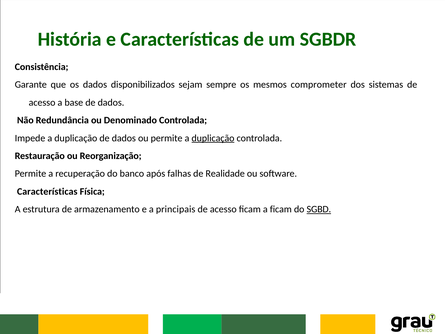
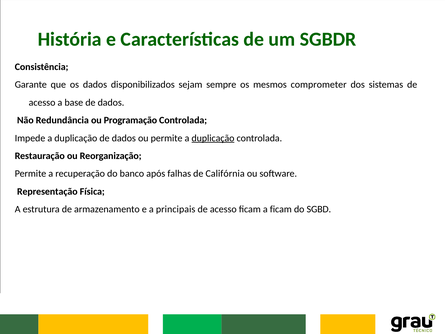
Denominado: Denominado -> Programação (130, 120)
Realidade: Realidade -> Califórnia (225, 174)
Características: Características -> Representação (47, 191)
SGBD underline: present -> none (319, 209)
